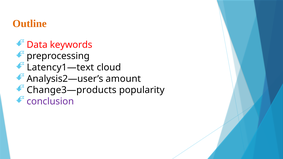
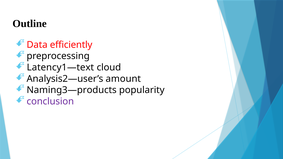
Outline colour: orange -> black (30, 24)
keywords: keywords -> efficiently (71, 45)
Change3—products: Change3—products -> Naming3—products (72, 90)
